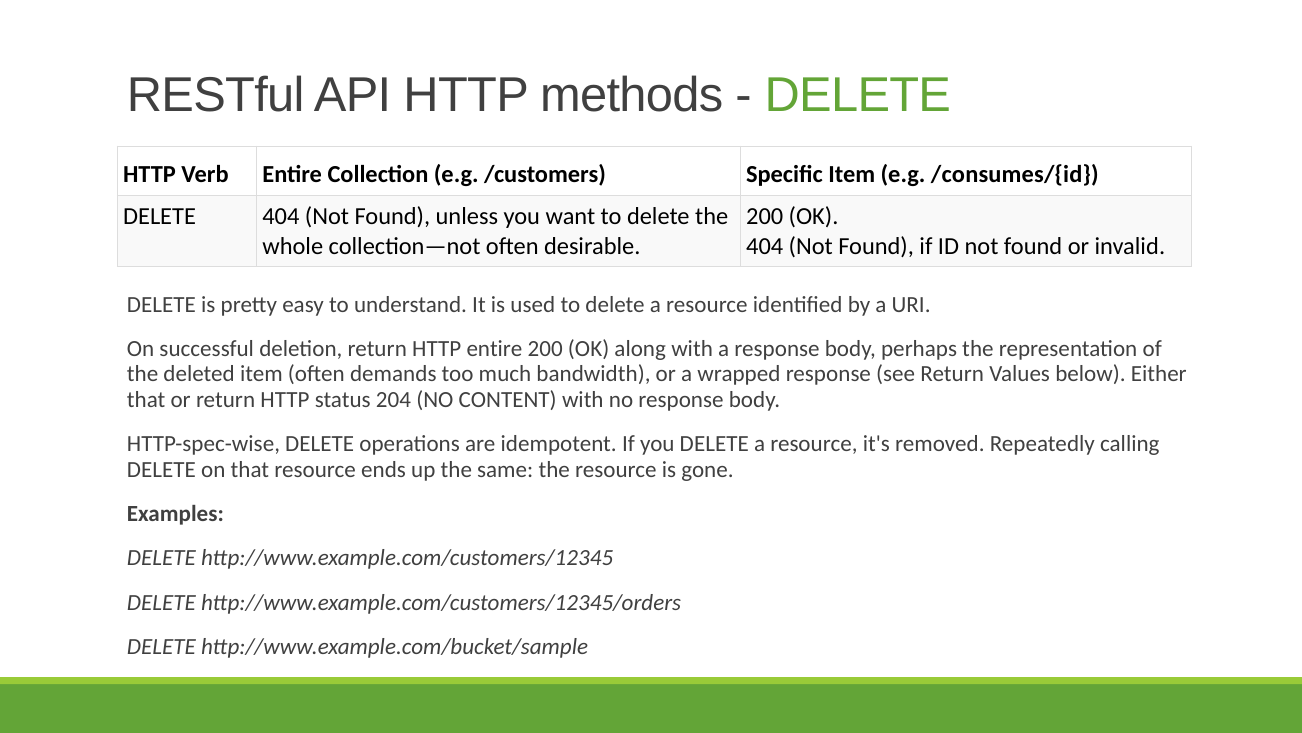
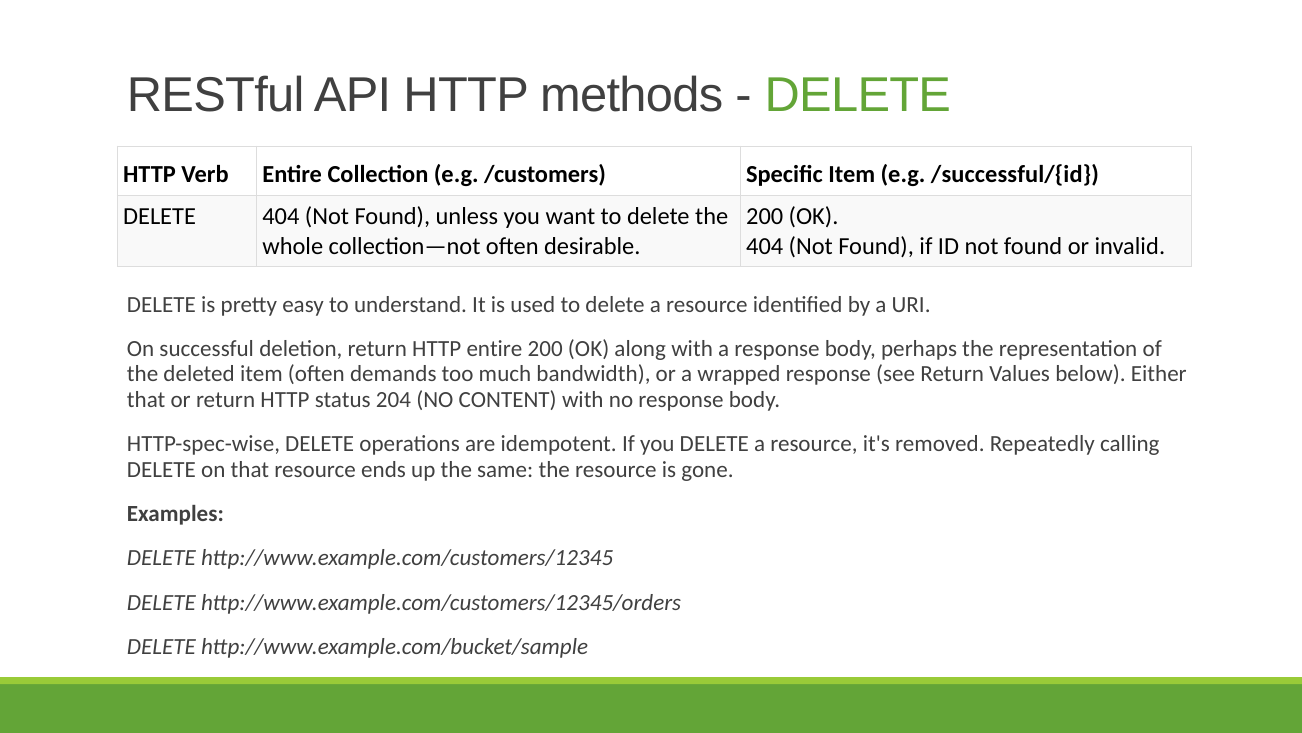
/consumes/{id: /consumes/{id -> /successful/{id (1015, 175)
